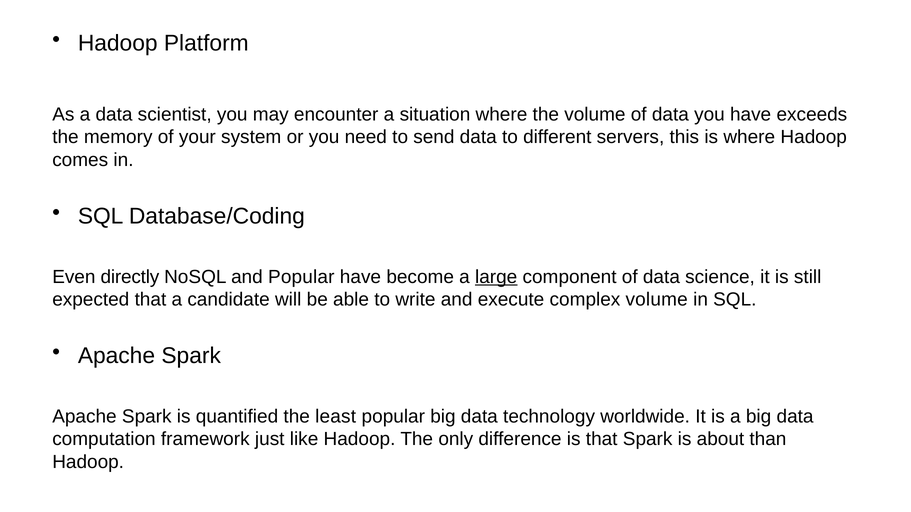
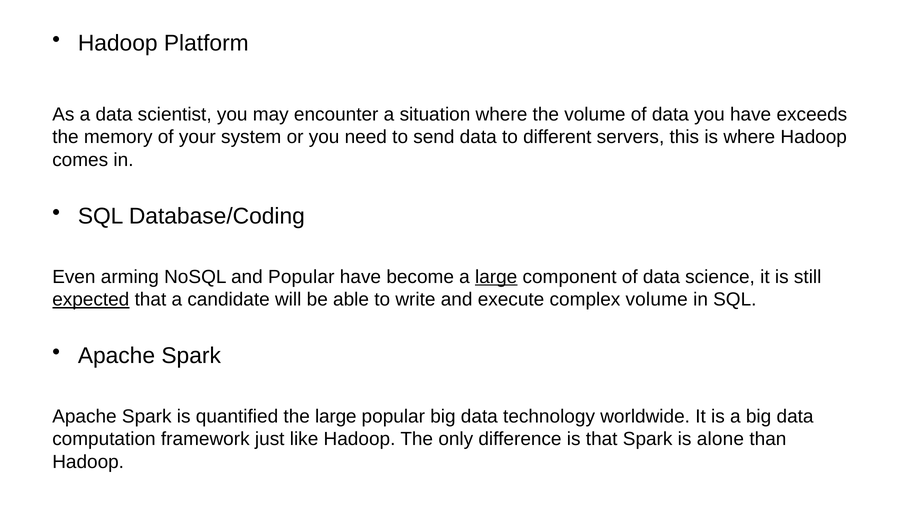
directly: directly -> arming (130, 277)
expected underline: none -> present (91, 300)
the least: least -> large (336, 417)
about: about -> alone (720, 440)
